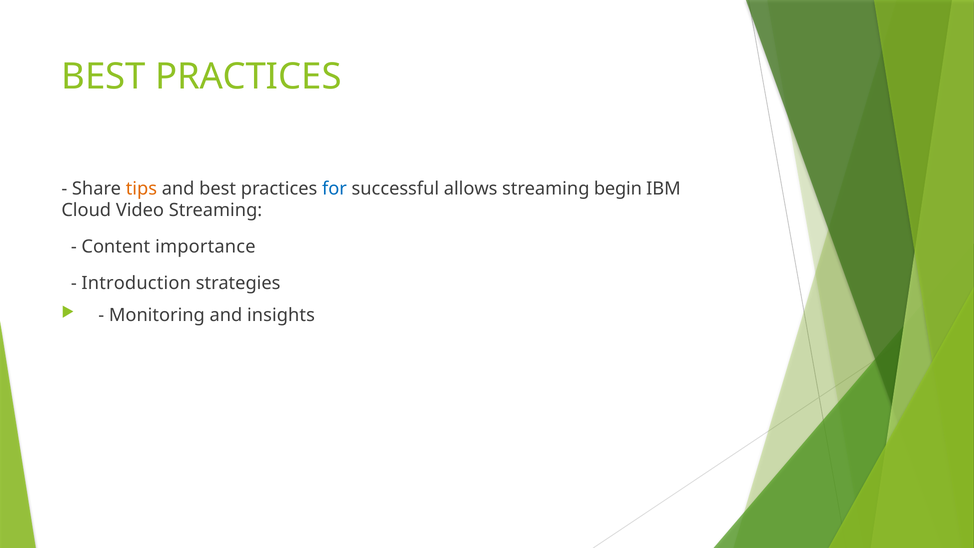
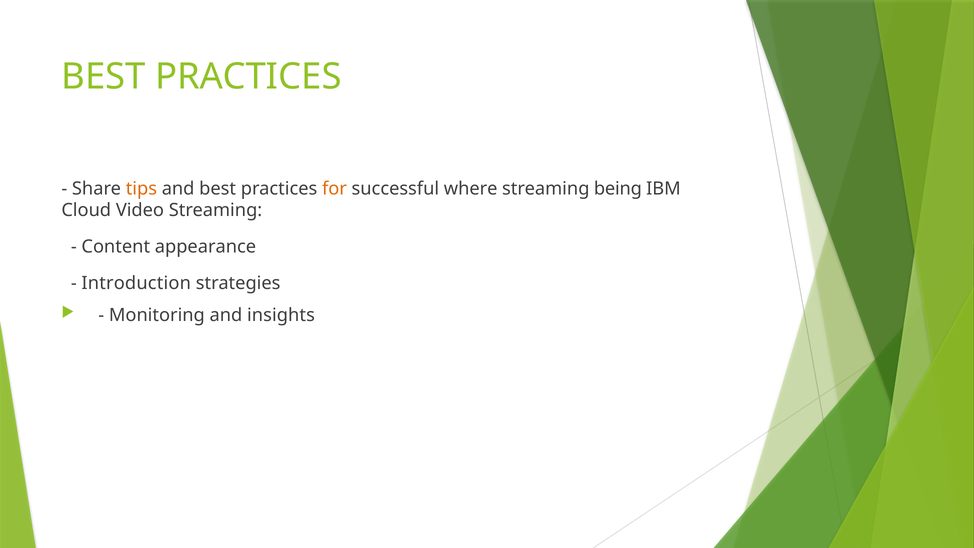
for colour: blue -> orange (334, 189)
allows: allows -> where (471, 189)
begin: begin -> being (618, 189)
importance: importance -> appearance (205, 247)
